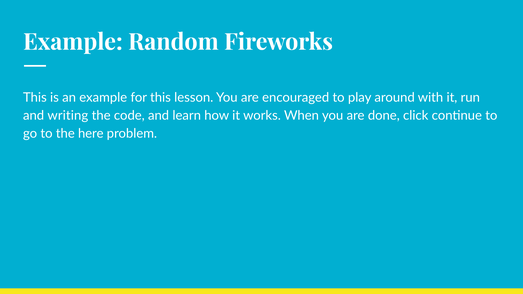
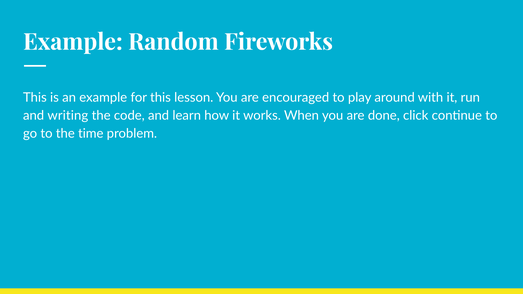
here: here -> time (91, 133)
